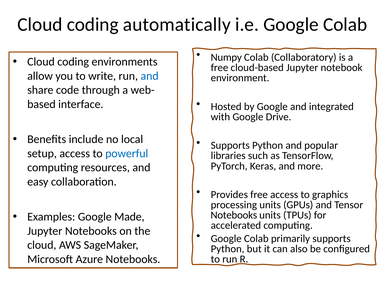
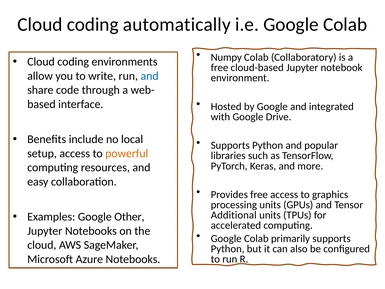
powerful colour: blue -> orange (127, 153)
Made: Made -> Other (129, 217)
Notebooks: Notebooks -> Additional (234, 215)
